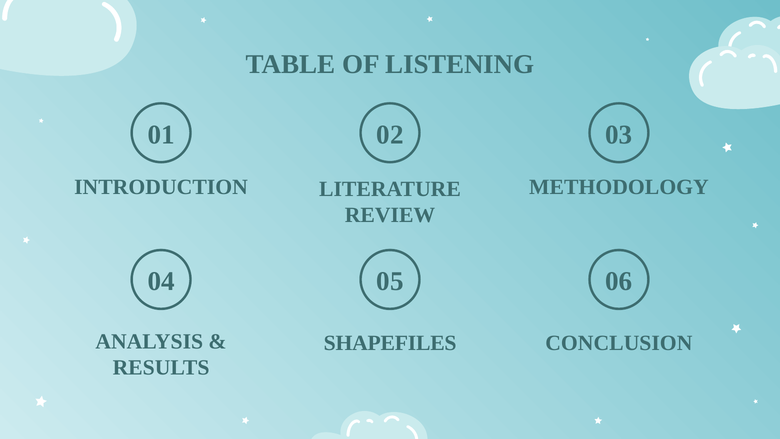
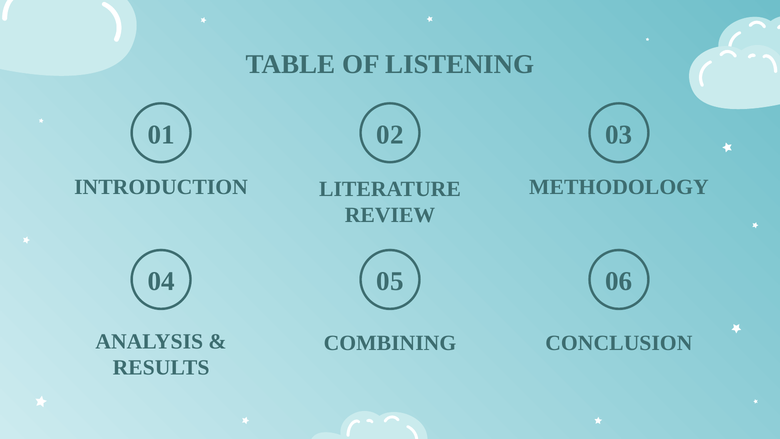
SHAPEFILES: SHAPEFILES -> COMBINING (390, 343)
